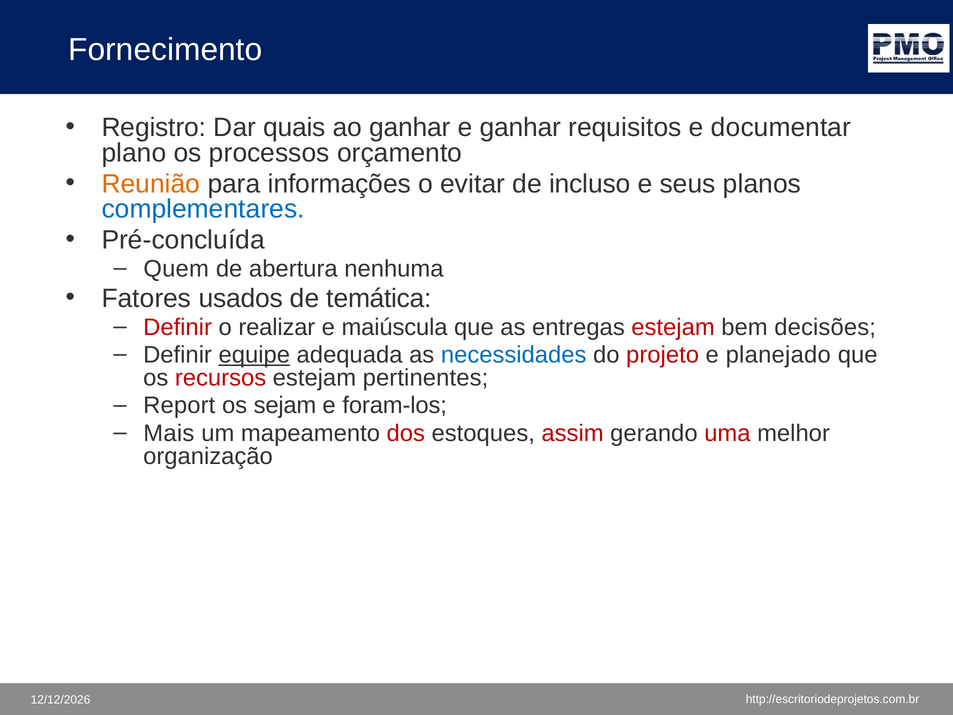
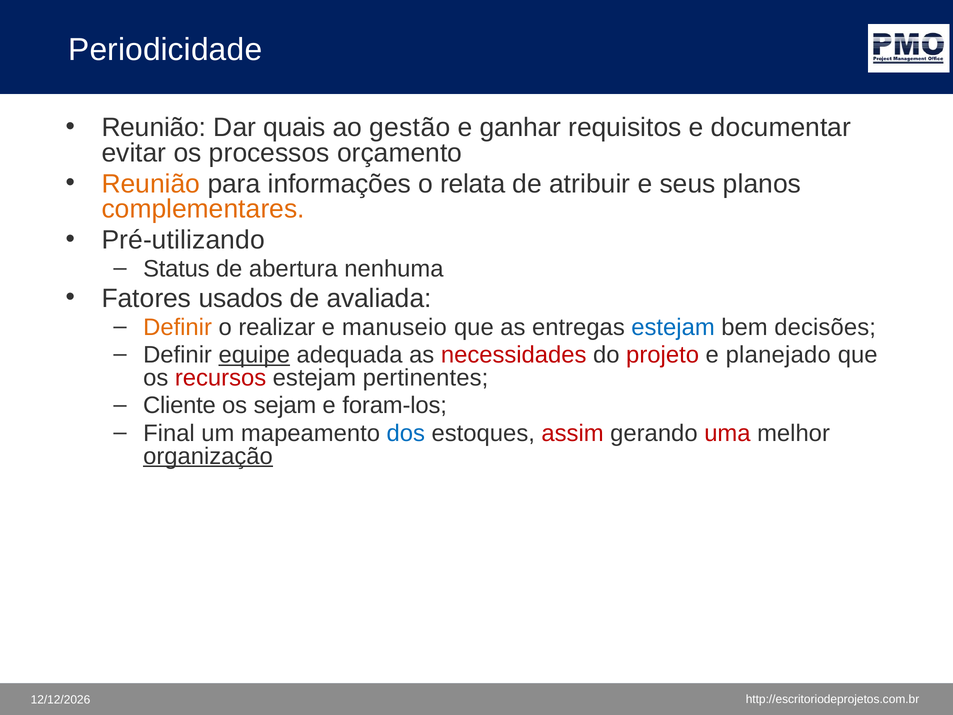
Fornecimento: Fornecimento -> Periodicidade (165, 50)
Registro: Registro -> Reunião (154, 128)
ao ganhar: ganhar -> gestão (410, 128)
plano: plano -> evitar (134, 153)
evitar: evitar -> relata (473, 184)
incluso: incluso -> atribuir (590, 184)
complementares colour: blue -> orange (203, 209)
Pré-concluída: Pré-concluída -> Pré-utilizando (183, 240)
Quem: Quem -> Status (176, 269)
temática: temática -> avaliada (379, 298)
Definir colour: red -> orange (178, 327)
maiúscula: maiúscula -> manuseio (394, 327)
estejam colour: red -> blue (673, 327)
necessidades colour: blue -> red (514, 355)
Report: Report -> Cliente (179, 405)
Mais: Mais -> Final (169, 433)
dos colour: red -> blue (406, 433)
organização underline: none -> present (208, 456)
